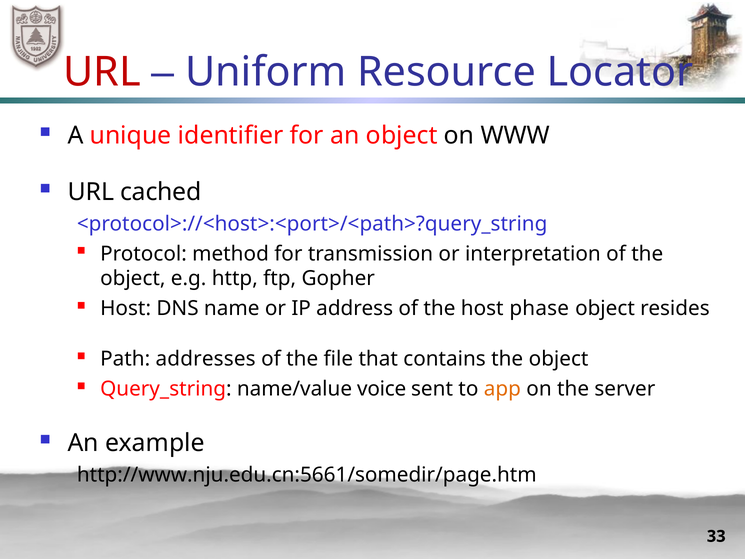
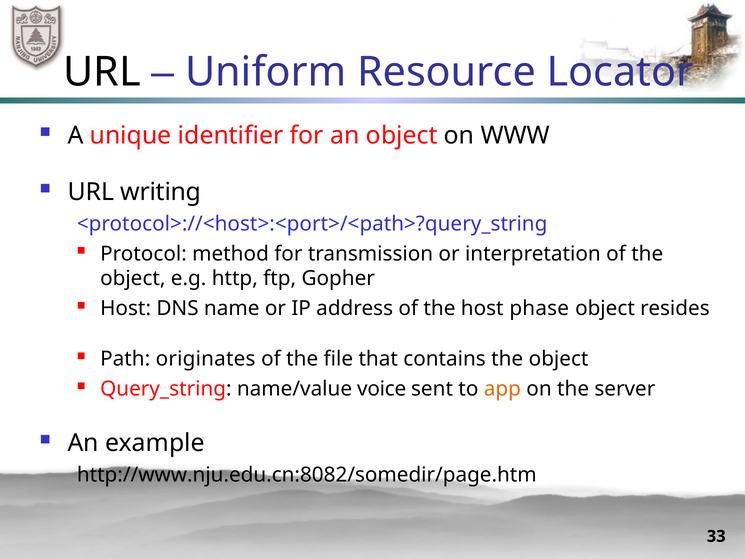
URL colour: red -> black (102, 72)
cached: cached -> writing (161, 192)
addresses: addresses -> originates (206, 359)
http://www.nju.edu.cn:5661/somedir/page.htm: http://www.nju.edu.cn:5661/somedir/page.htm -> http://www.nju.edu.cn:8082/somedir/page.htm (307, 475)
